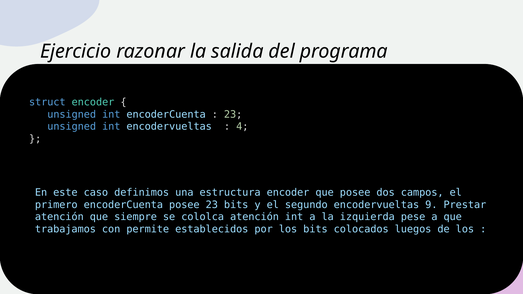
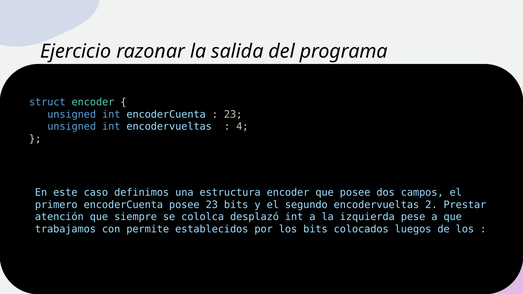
9: 9 -> 2 (431, 205)
cololca atención: atención -> desplazó (255, 217)
